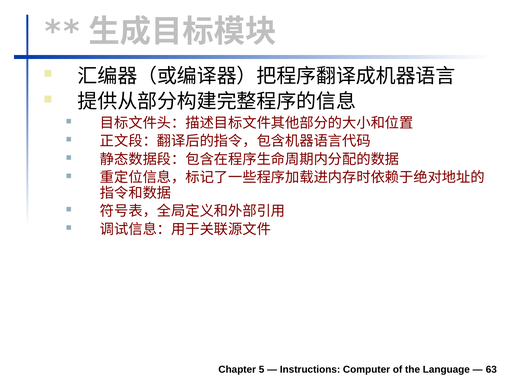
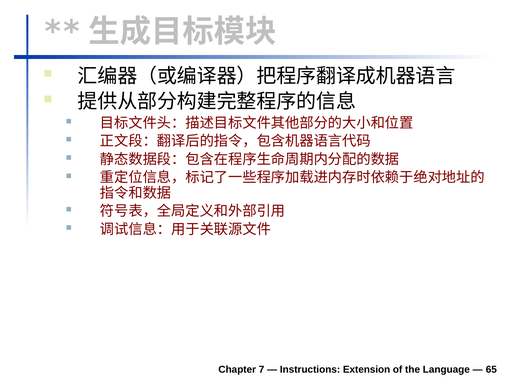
5: 5 -> 7 (262, 370)
Computer: Computer -> Extension (367, 370)
63: 63 -> 65 (491, 370)
